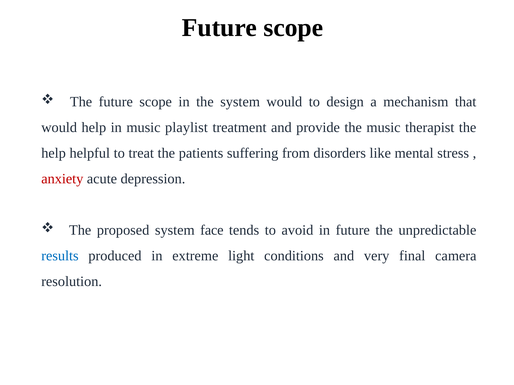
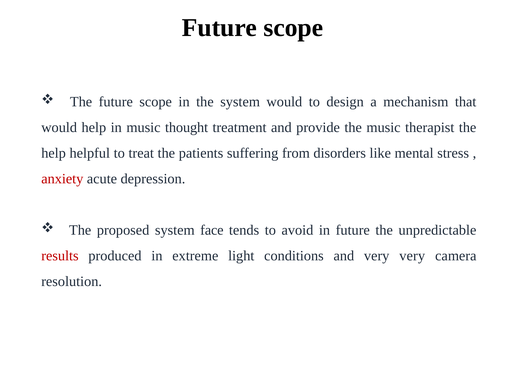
playlist: playlist -> thought (187, 128)
results colour: blue -> red (60, 256)
very final: final -> very (412, 256)
